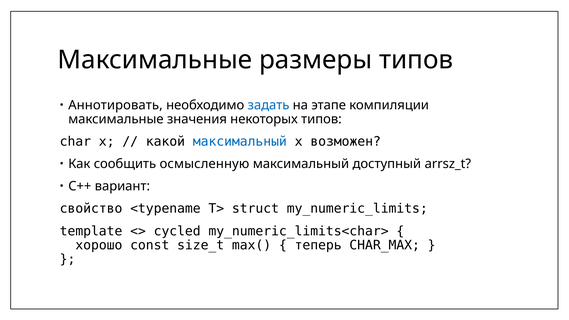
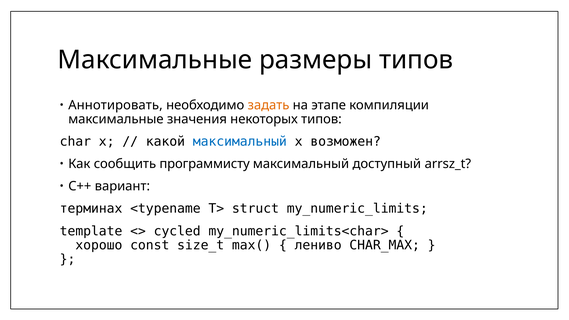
задать colour: blue -> orange (269, 105)
осмысленную: осмысленную -> программисту (205, 164)
свойство: свойство -> терминах (91, 209)
теперь: теперь -> лениво (318, 245)
